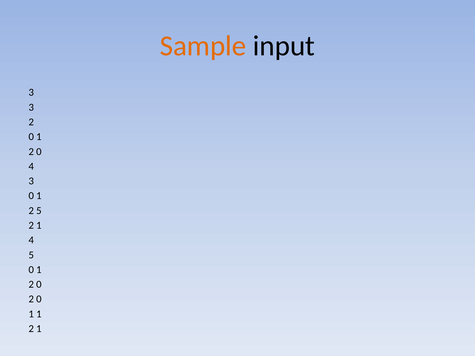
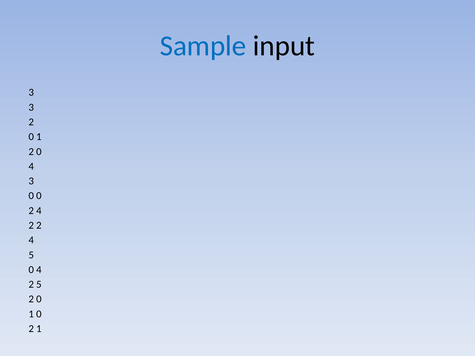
Sample colour: orange -> blue (203, 46)
1: 1 -> 0 (39, 196)
5: 5 -> 4 (39, 211)
1: 1 -> 2 (39, 226)
1: 1 -> 4 (39, 270)
0: 0 -> 5 (39, 285)
1 1: 1 -> 0 (39, 314)
